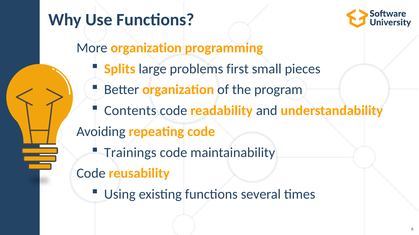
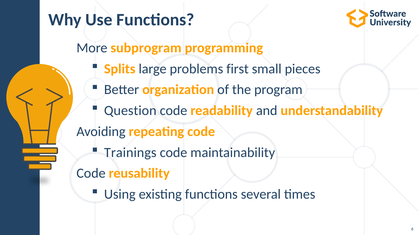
More organization: organization -> subprogram (146, 48)
Contents: Contents -> Question (130, 111)
